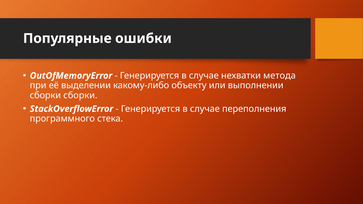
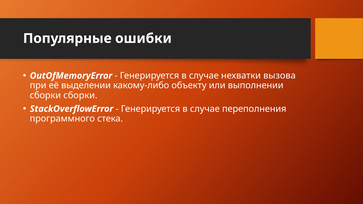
метода: метода -> вызова (279, 76)
